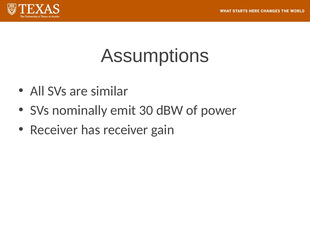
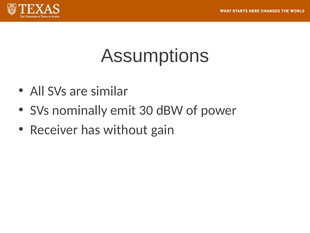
has receiver: receiver -> without (126, 129)
